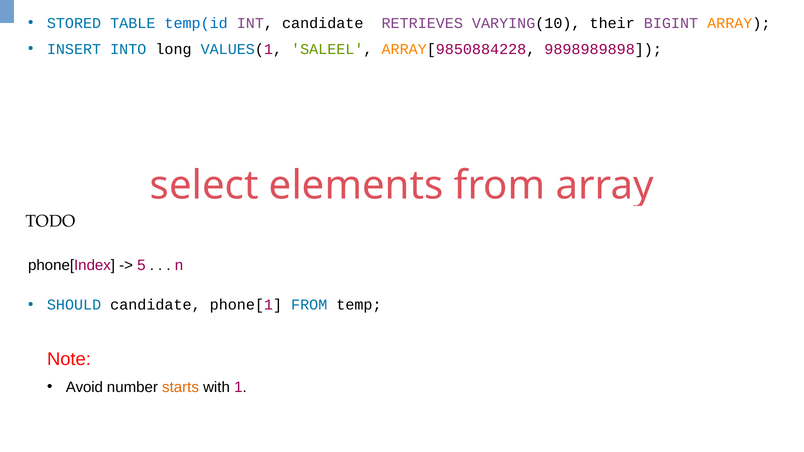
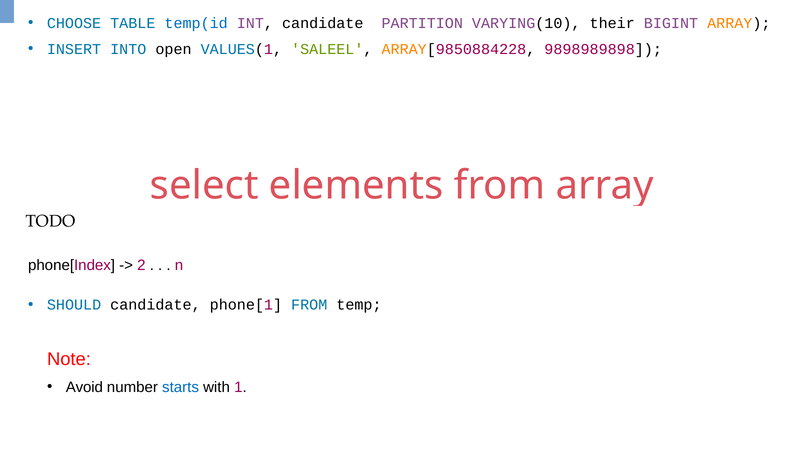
STORED: STORED -> CHOOSE (74, 23)
RETRIEVES: RETRIEVES -> PARTITION (422, 23)
long: long -> open (174, 49)
5: 5 -> 2 (141, 265)
starts colour: orange -> blue (181, 387)
